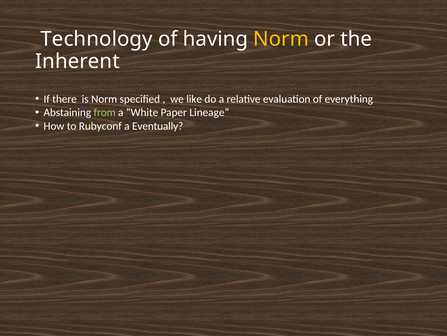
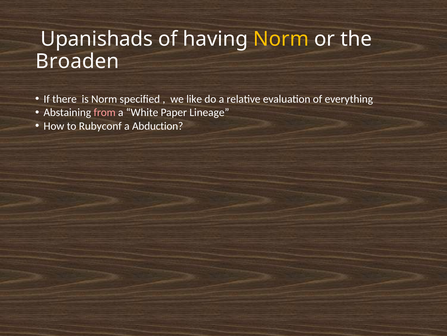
Technology: Technology -> Upanishads (97, 39)
Inherent: Inherent -> Broaden (77, 61)
from colour: light green -> pink (105, 112)
Eventually: Eventually -> Abduction (158, 126)
